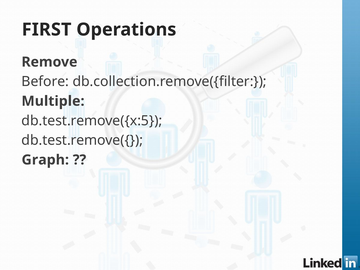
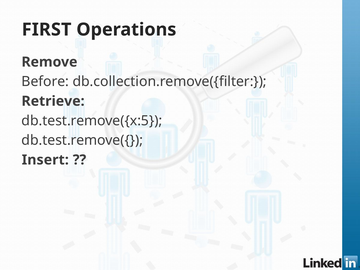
Multiple: Multiple -> Retrieve (53, 101)
Graph: Graph -> Insert (45, 160)
